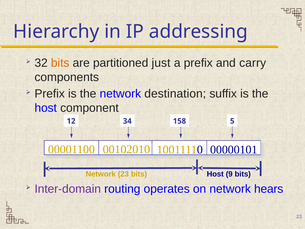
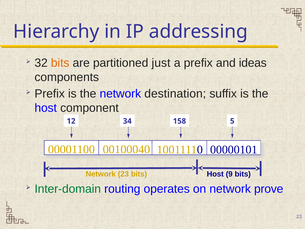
carry: carry -> ideas (253, 63)
00102010: 00102010 -> 00100040 (126, 149)
Inter-domain colour: purple -> green (68, 189)
hears: hears -> prove (269, 189)
